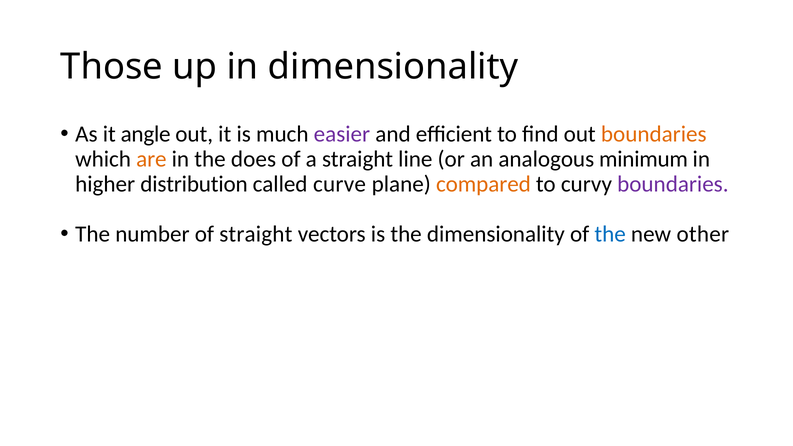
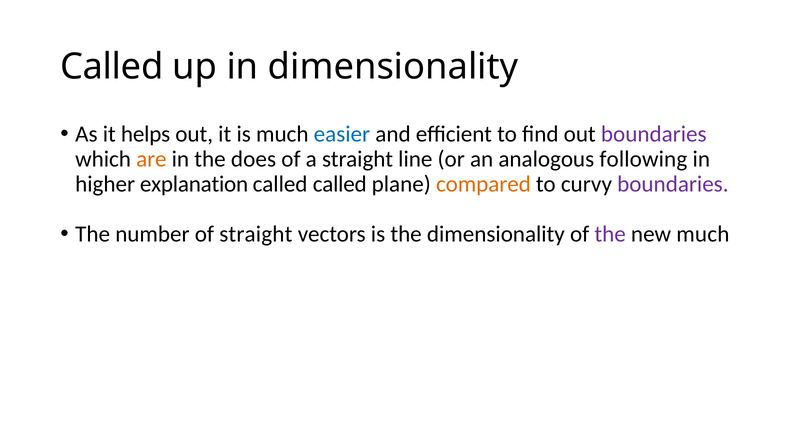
Those: Those -> Called (112, 67)
angle: angle -> helps (146, 134)
easier colour: purple -> blue (342, 134)
boundaries colour: orange -> purple (654, 134)
minimum: minimum -> following (643, 159)
distribution: distribution -> explanation (194, 184)
called curve: curve -> called (340, 184)
the colour: blue -> purple (610, 234)
new other: other -> much (703, 234)
